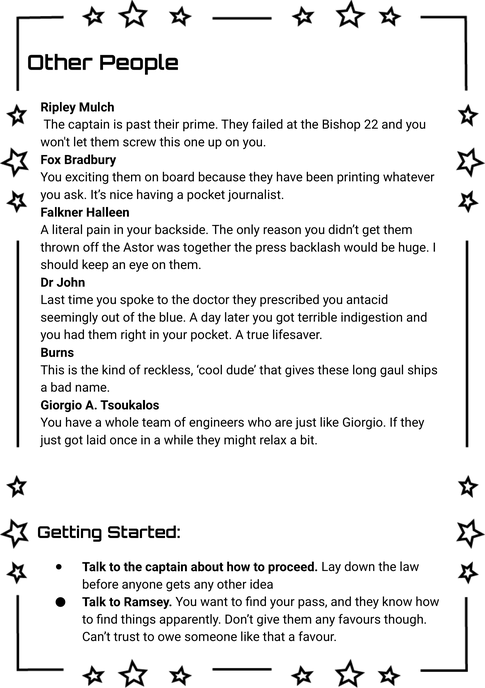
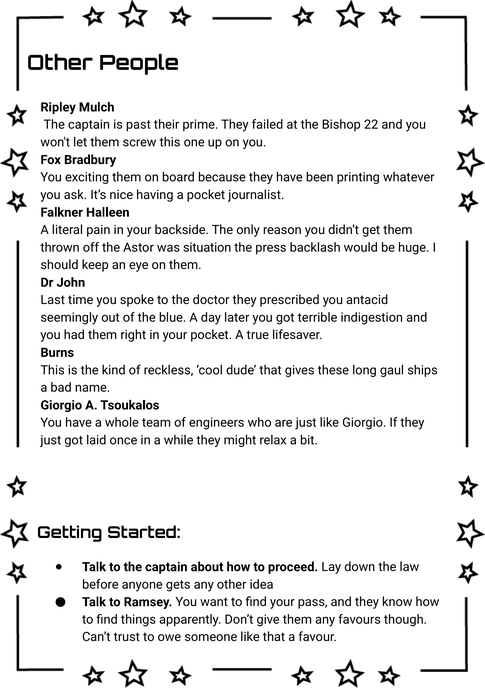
together: together -> situation (207, 248)
